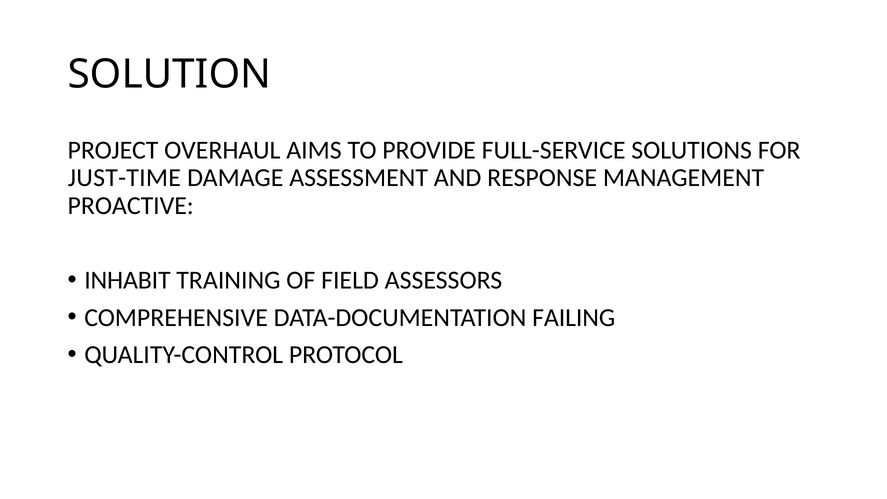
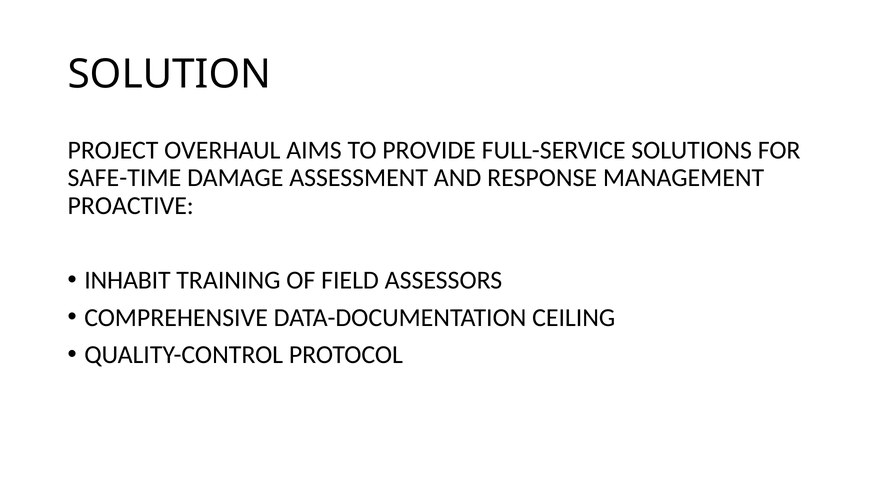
JUST-TIME: JUST-TIME -> SAFE-TIME (124, 178)
FAILING: FAILING -> CEILING (574, 317)
